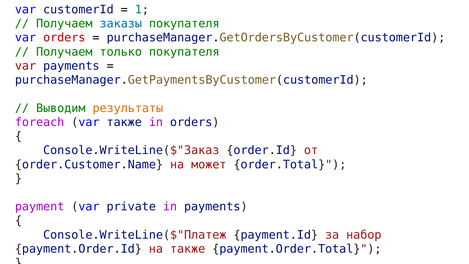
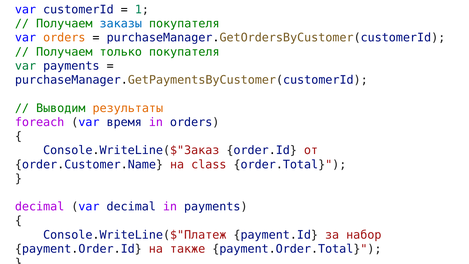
orders colour: red -> orange (64, 38)
var colour: red -> green (26, 66)
var также: также -> время (124, 122)
может: может -> class (209, 164)
payment: payment -> decimal (40, 207)
var private: private -> decimal (131, 207)
